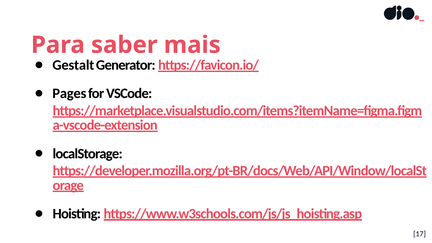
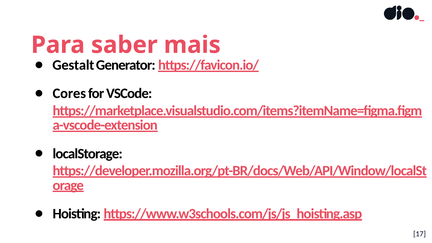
Pages: Pages -> Cores (69, 94)
